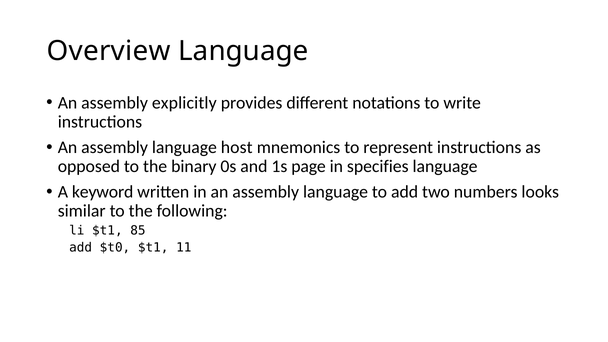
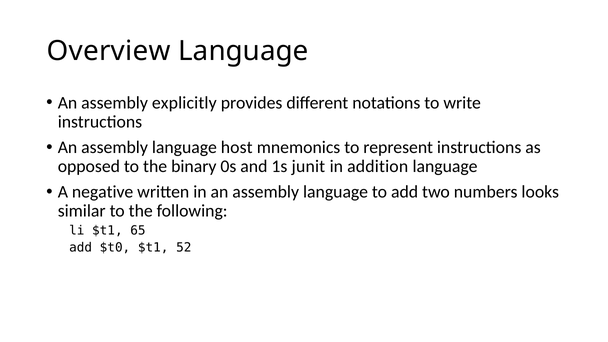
page: page -> junit (308, 166)
specifies: specifies -> addition (378, 166)
keyword: keyword -> negative (103, 192)
85: 85 -> 65 (138, 231)
11: 11 -> 52 (184, 248)
